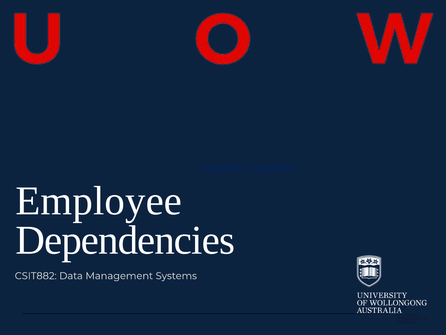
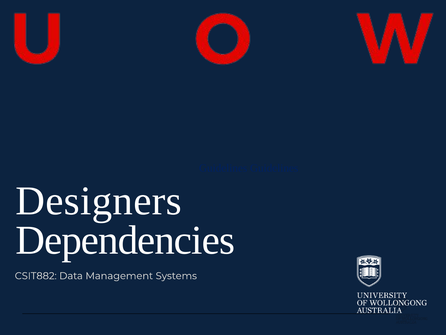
Employee: Employee -> Designers (99, 201)
